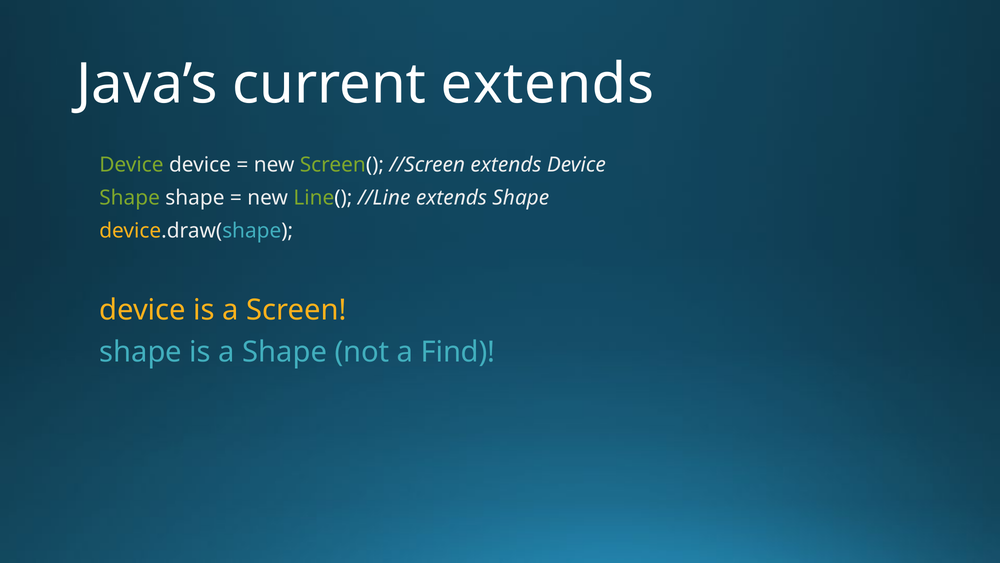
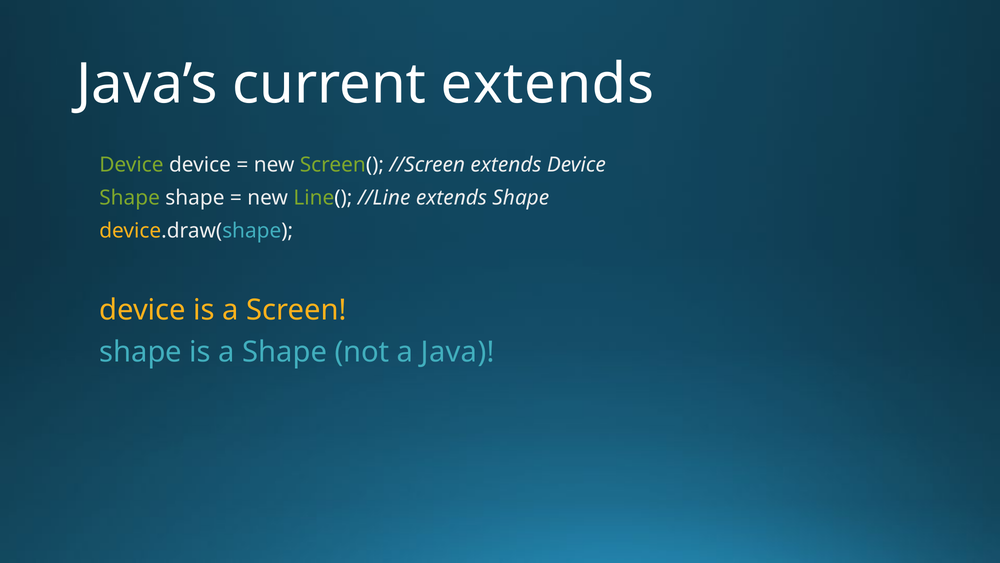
Find: Find -> Java (458, 352)
